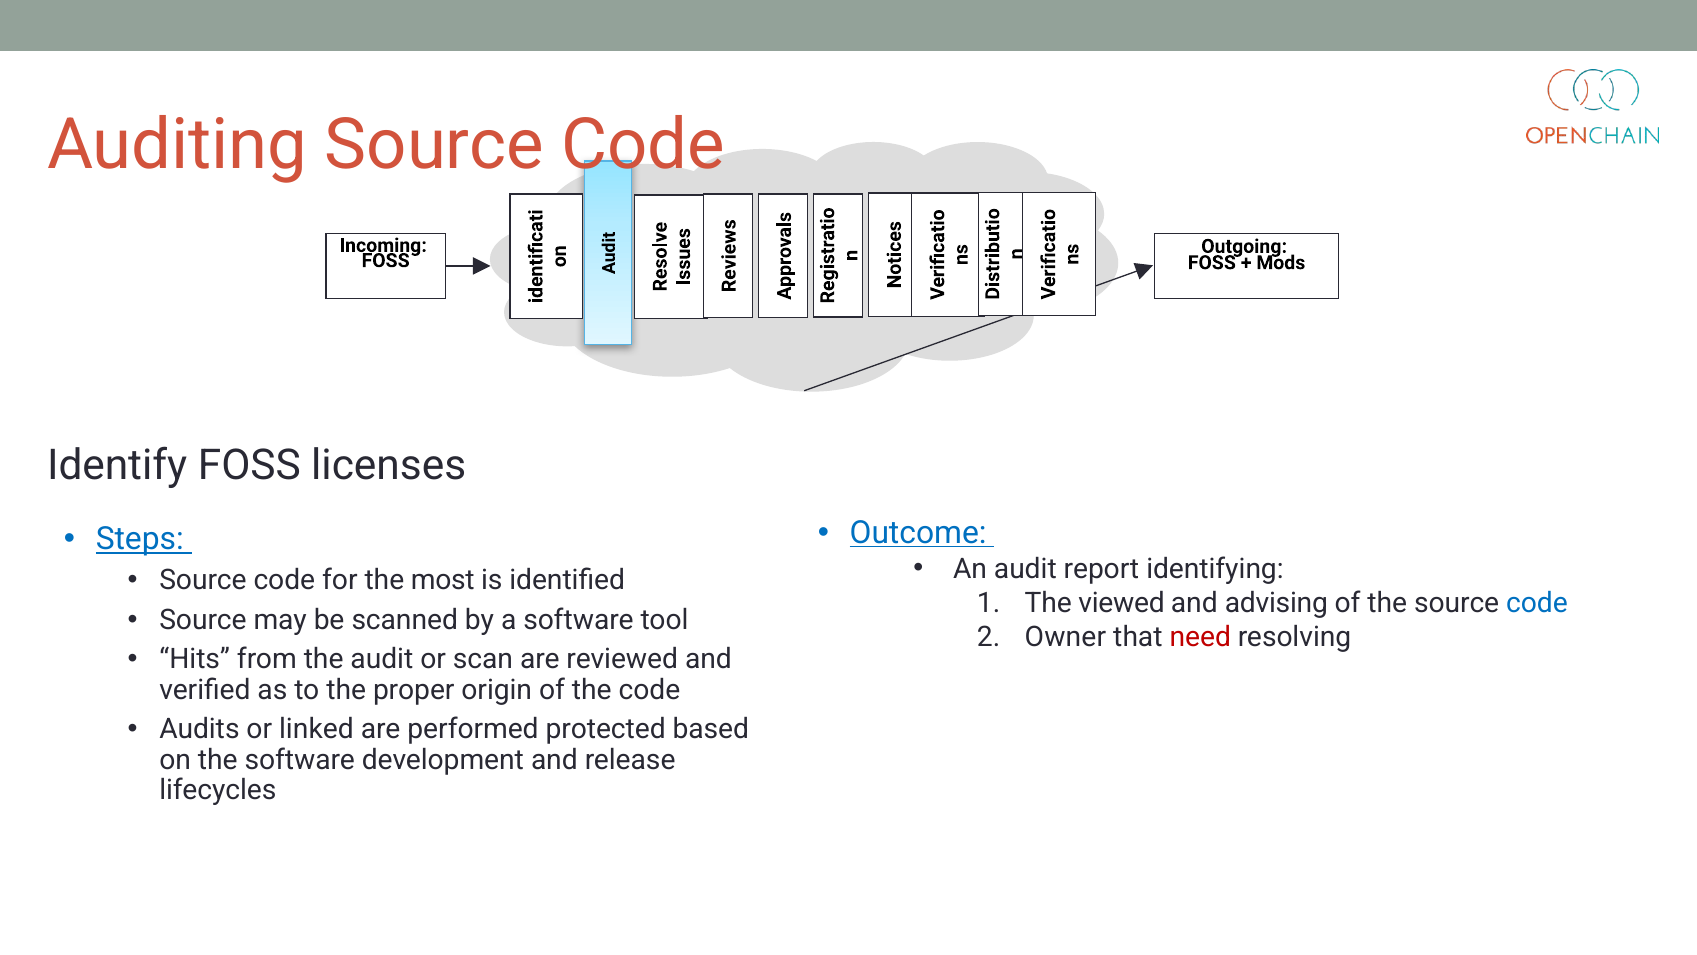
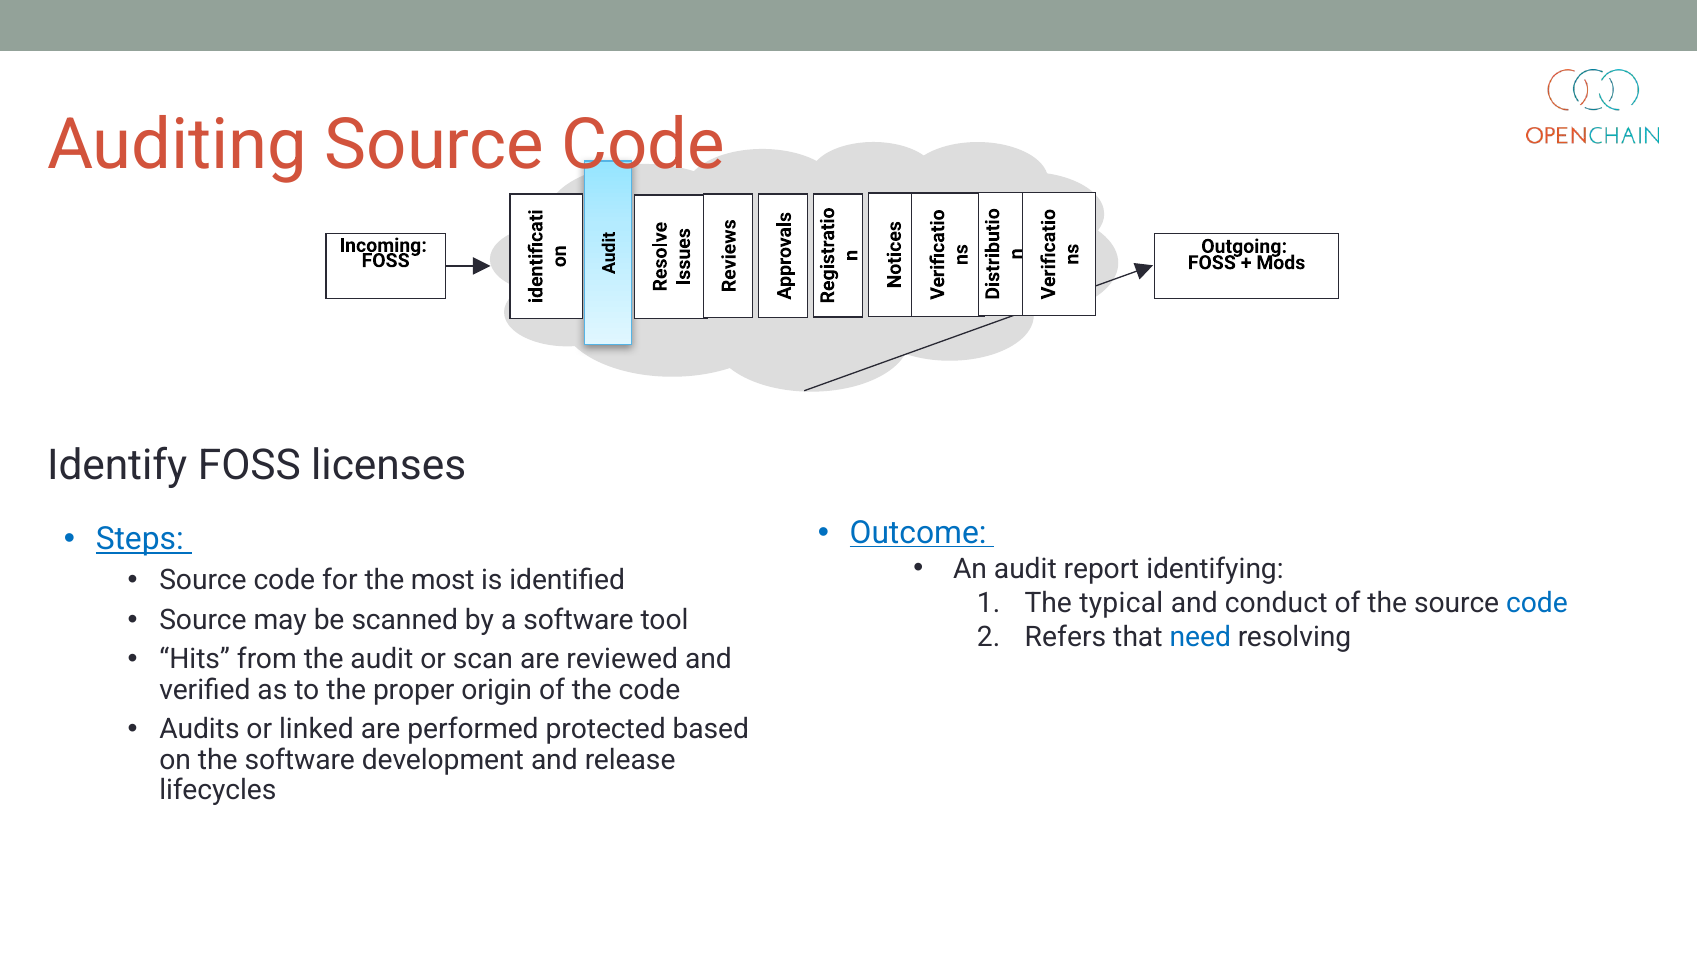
viewed: viewed -> typical (1121, 603)
advising: advising -> conduct (1276, 603)
Owner: Owner -> Refers (1066, 637)
need colour: red -> blue (1200, 637)
